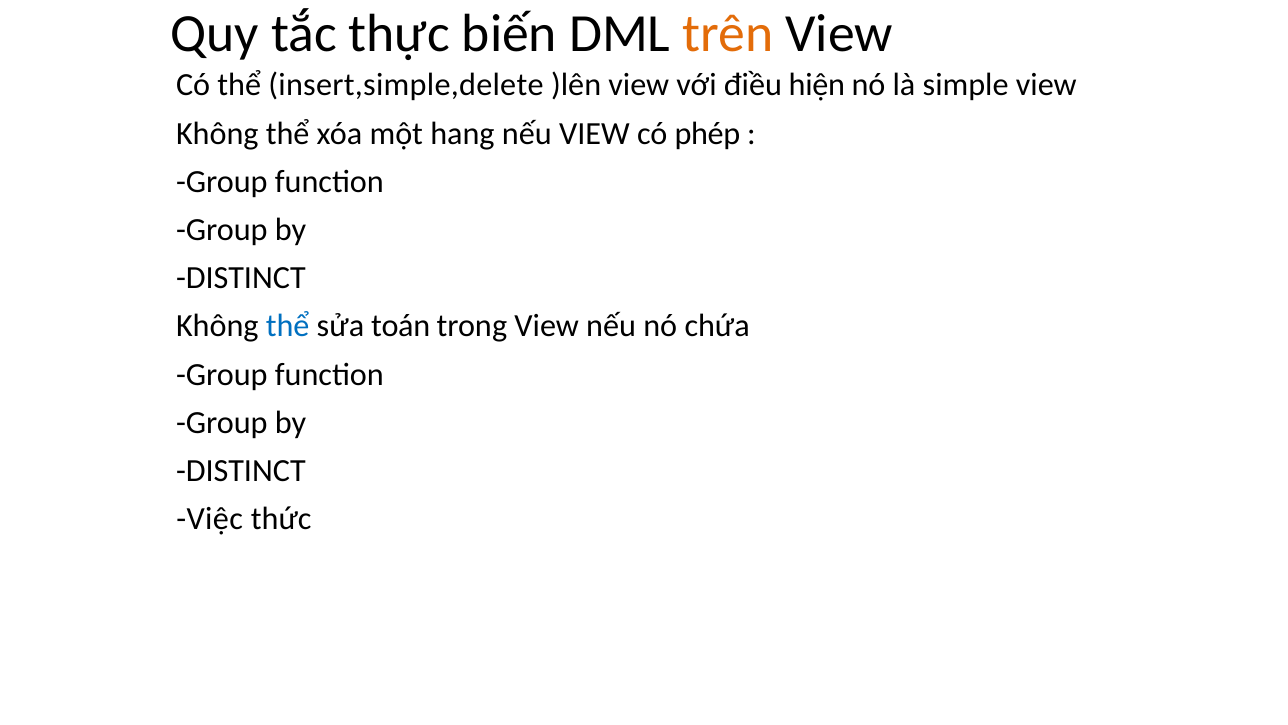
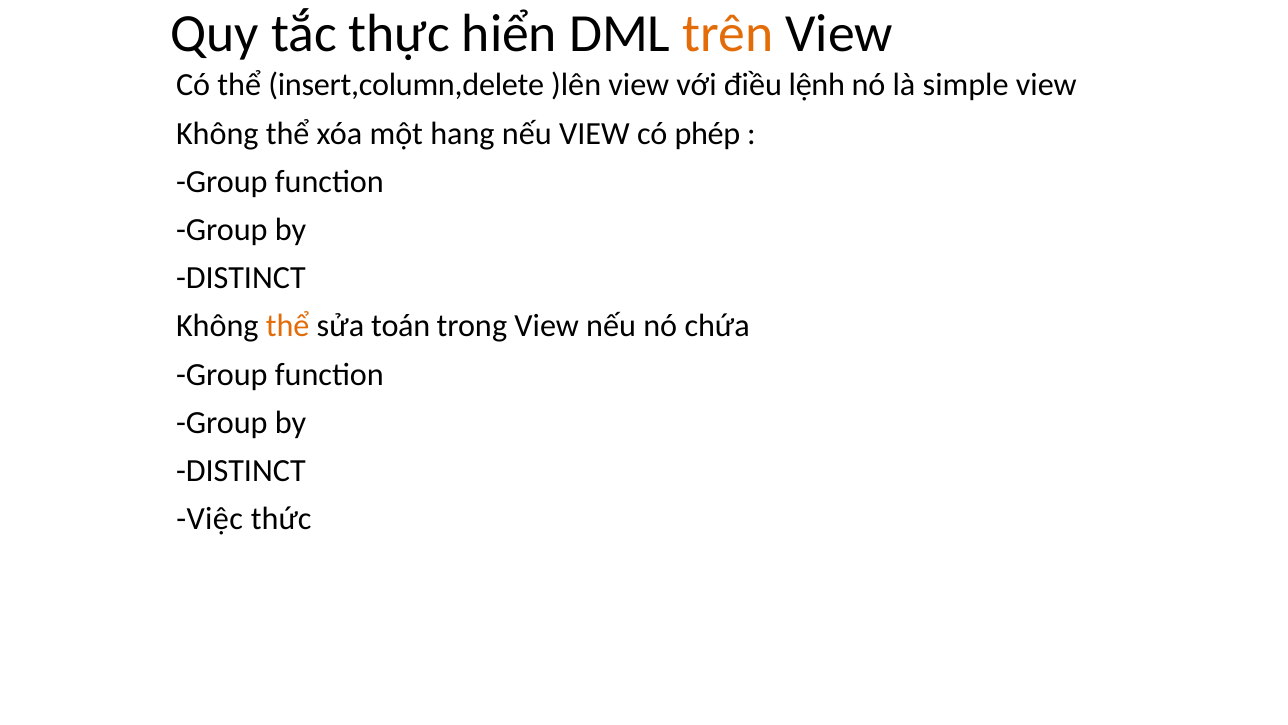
biến: biến -> hiển (509, 34)
insert,simple,delete: insert,simple,delete -> insert,column,delete (406, 85)
hiện: hiện -> lệnh (817, 85)
thể colour: blue -> orange (288, 326)
